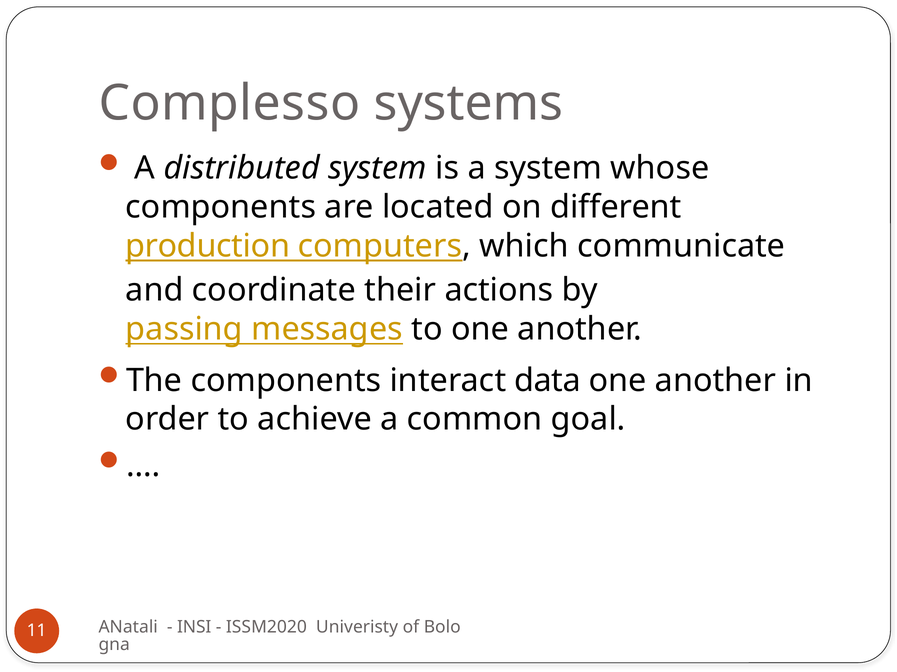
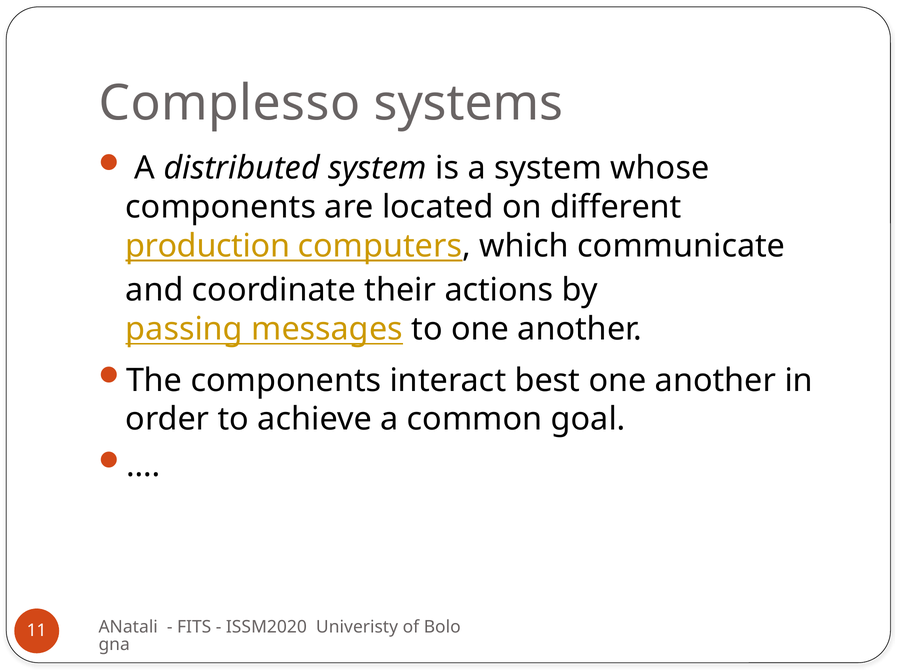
data: data -> best (547, 381)
INSI: INSI -> FITS (194, 628)
